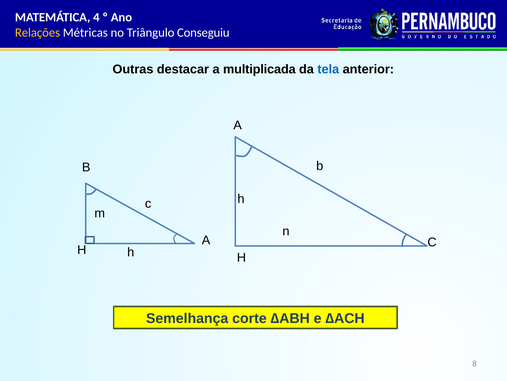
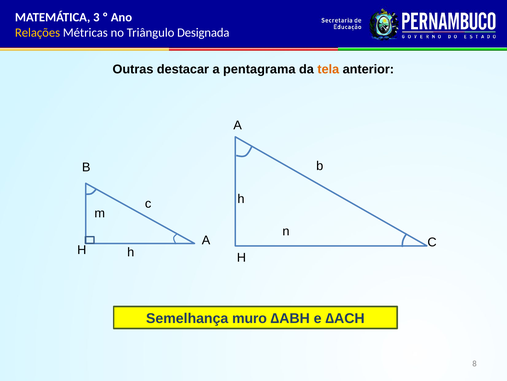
4: 4 -> 3 (96, 17)
Conseguiu: Conseguiu -> Designada (203, 33)
multiplicada: multiplicada -> pentagrama (259, 69)
tela colour: blue -> orange (328, 69)
corte: corte -> muro (250, 318)
